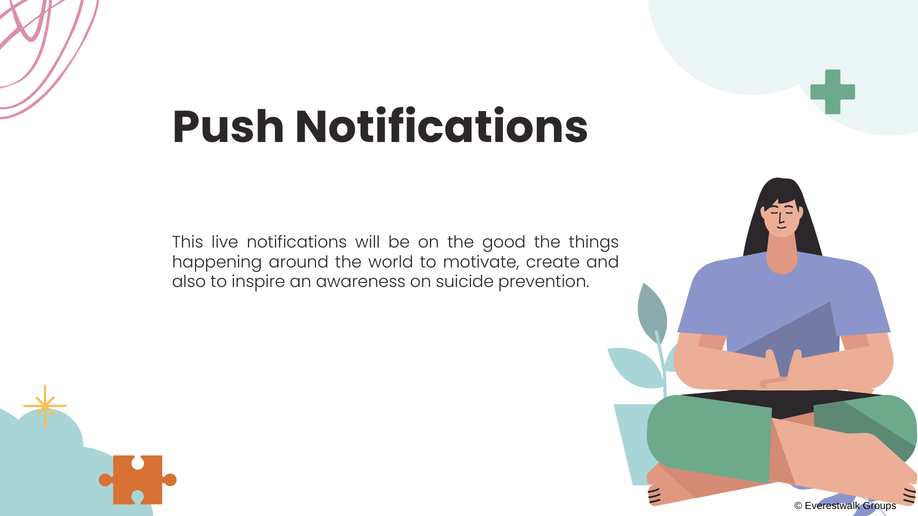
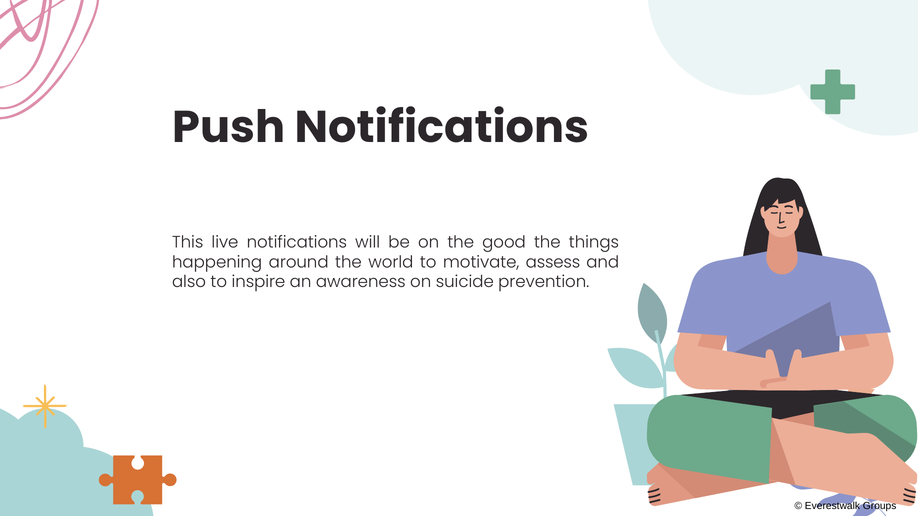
create: create -> assess (553, 262)
